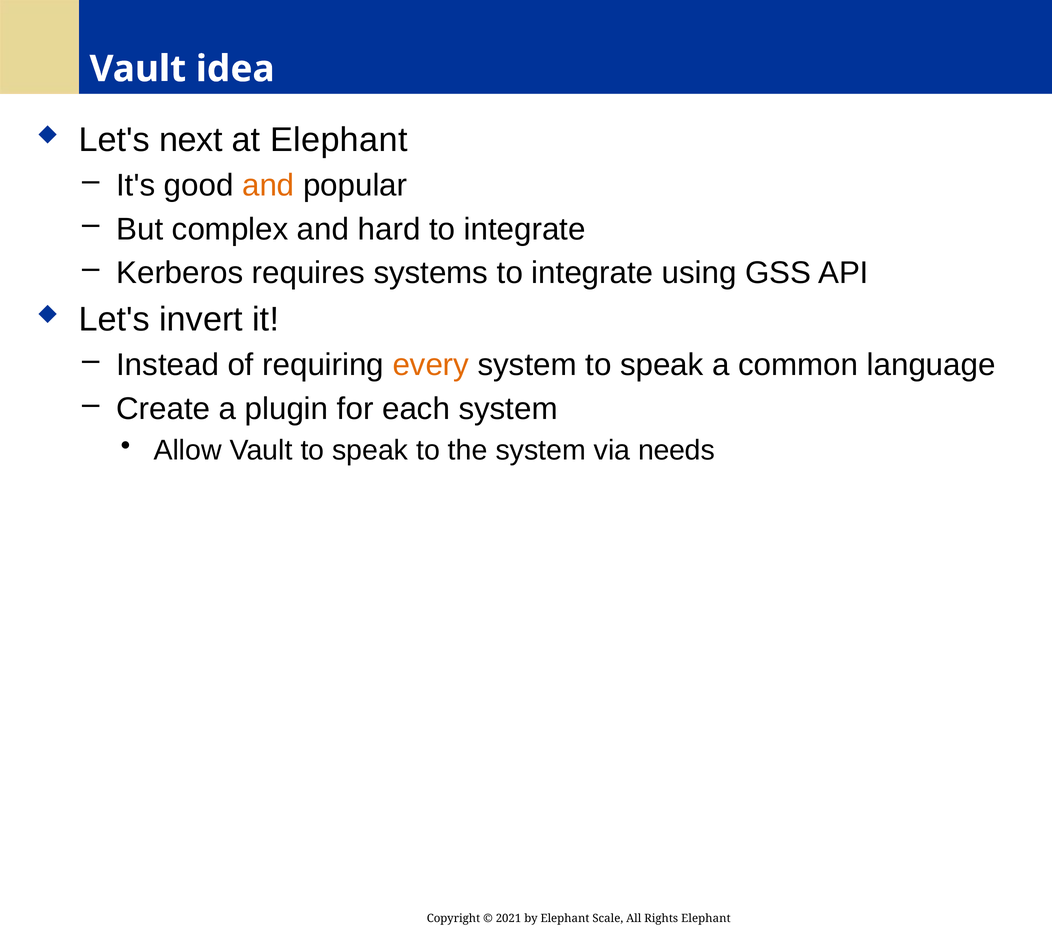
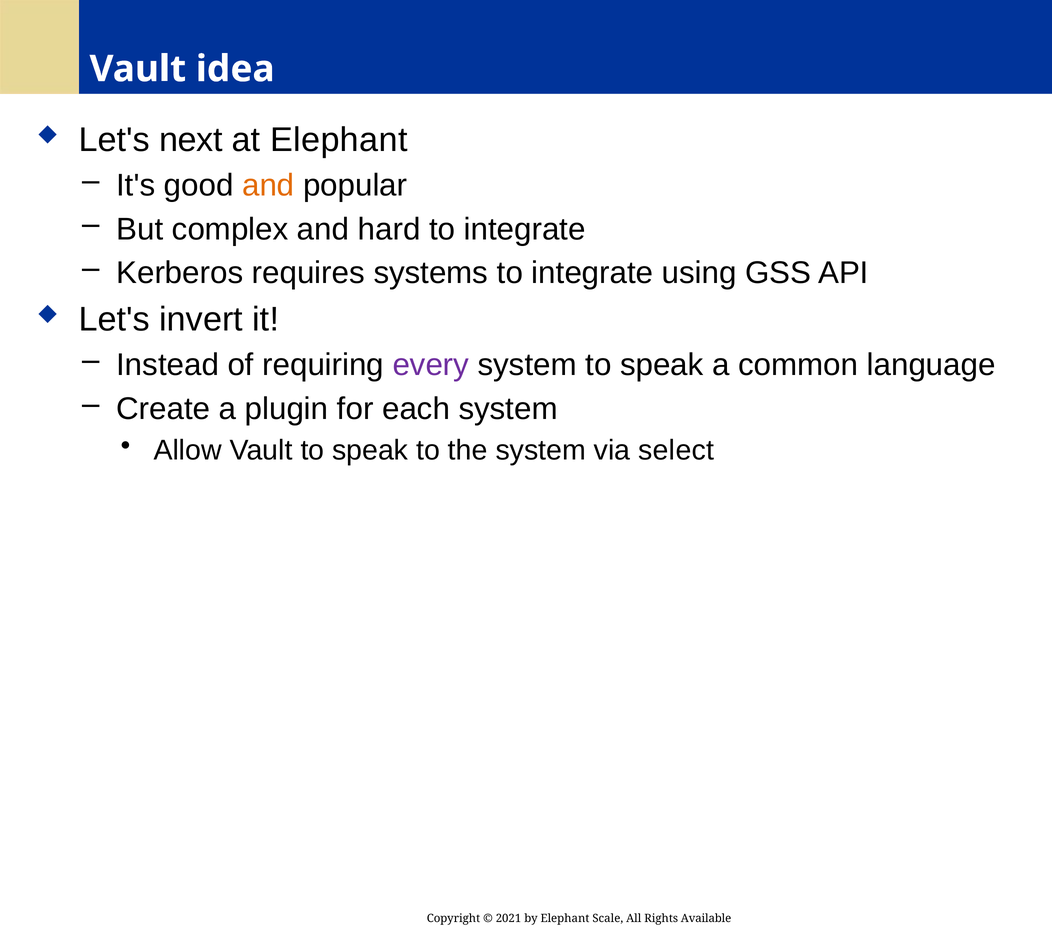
every colour: orange -> purple (431, 365)
needs: needs -> select (676, 450)
Rights Elephant: Elephant -> Available (706, 918)
